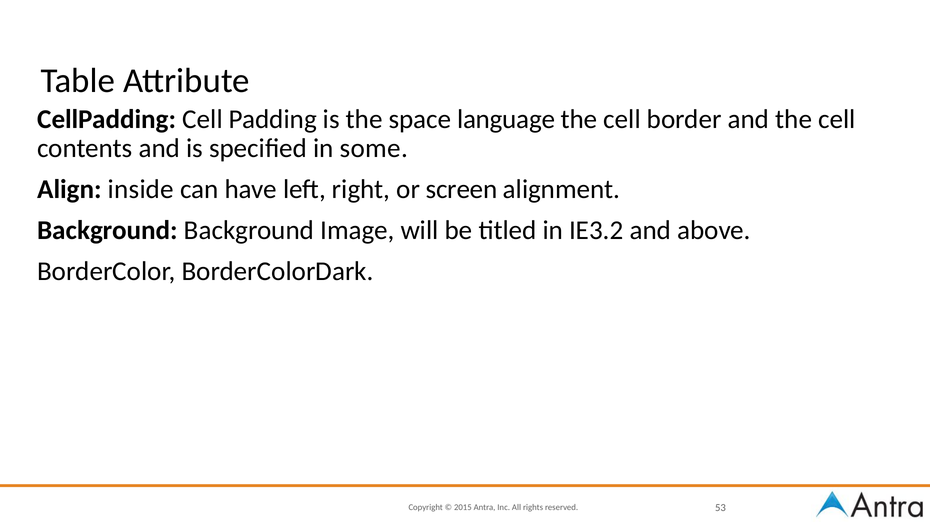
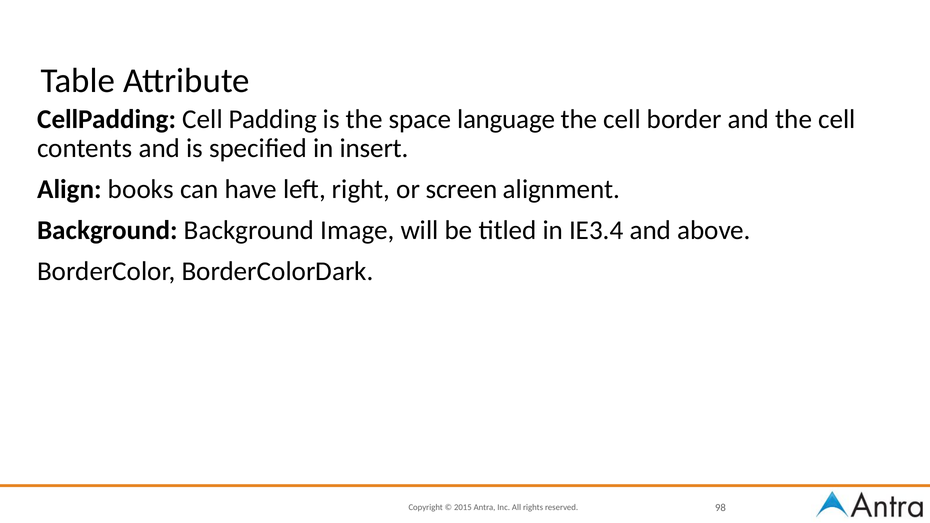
some: some -> insert (374, 148)
inside: inside -> books (141, 189)
IE3.2: IE3.2 -> IE3.4 (596, 230)
53: 53 -> 98 (721, 508)
